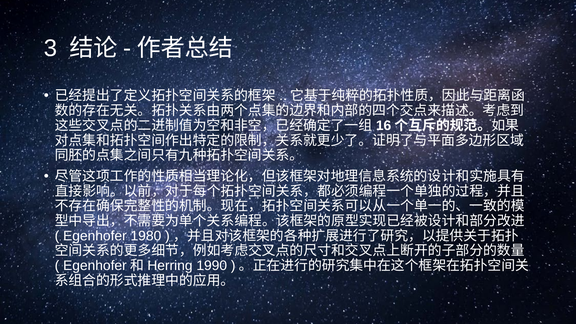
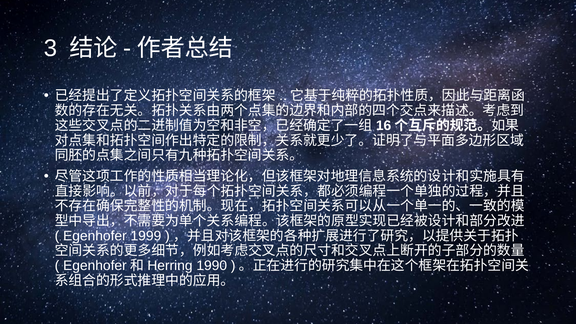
1980: 1980 -> 1999 (146, 236)
